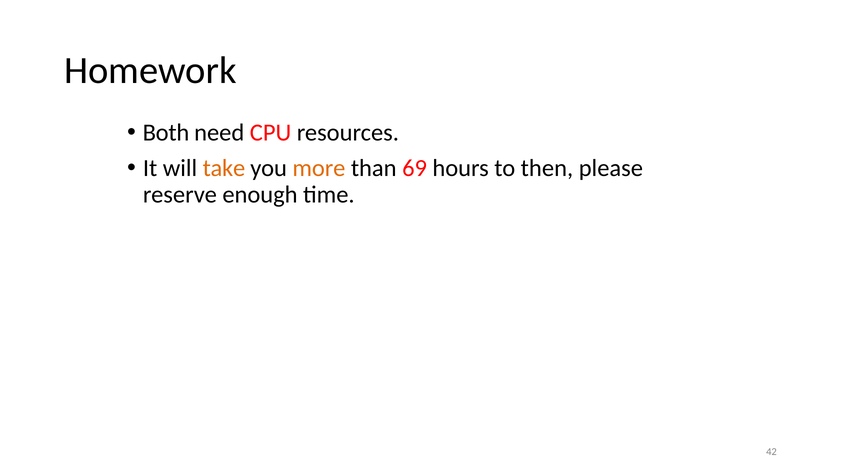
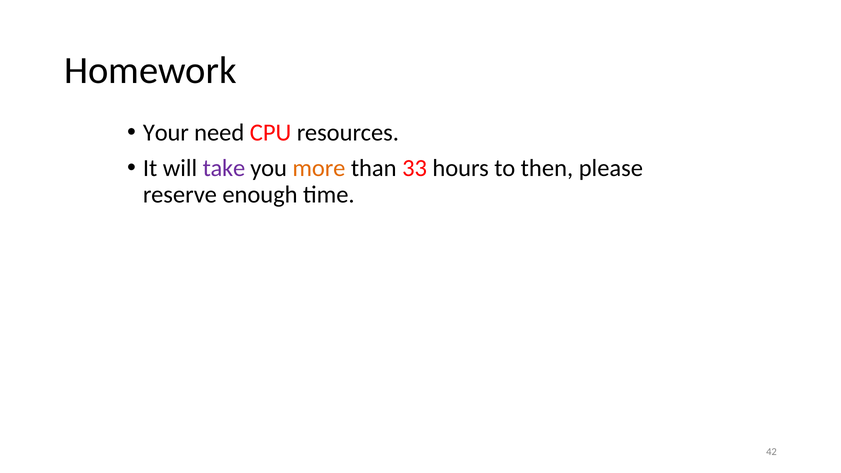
Both: Both -> Your (166, 133)
take colour: orange -> purple (224, 168)
69: 69 -> 33 (415, 168)
